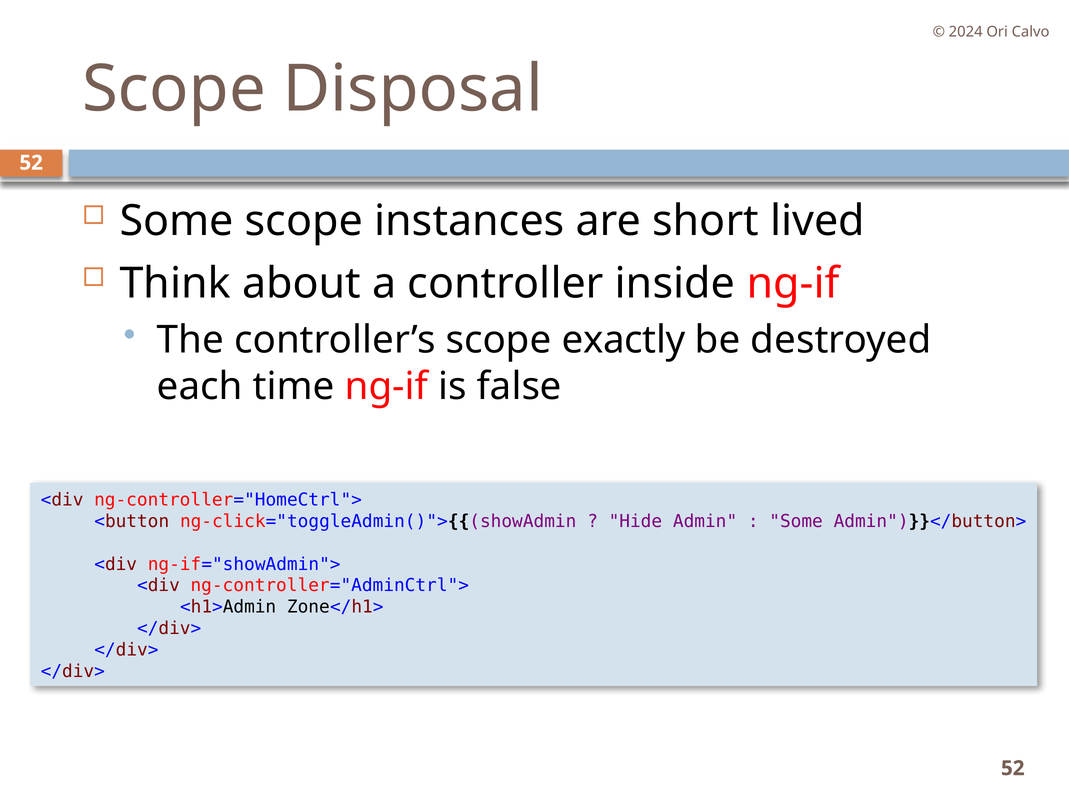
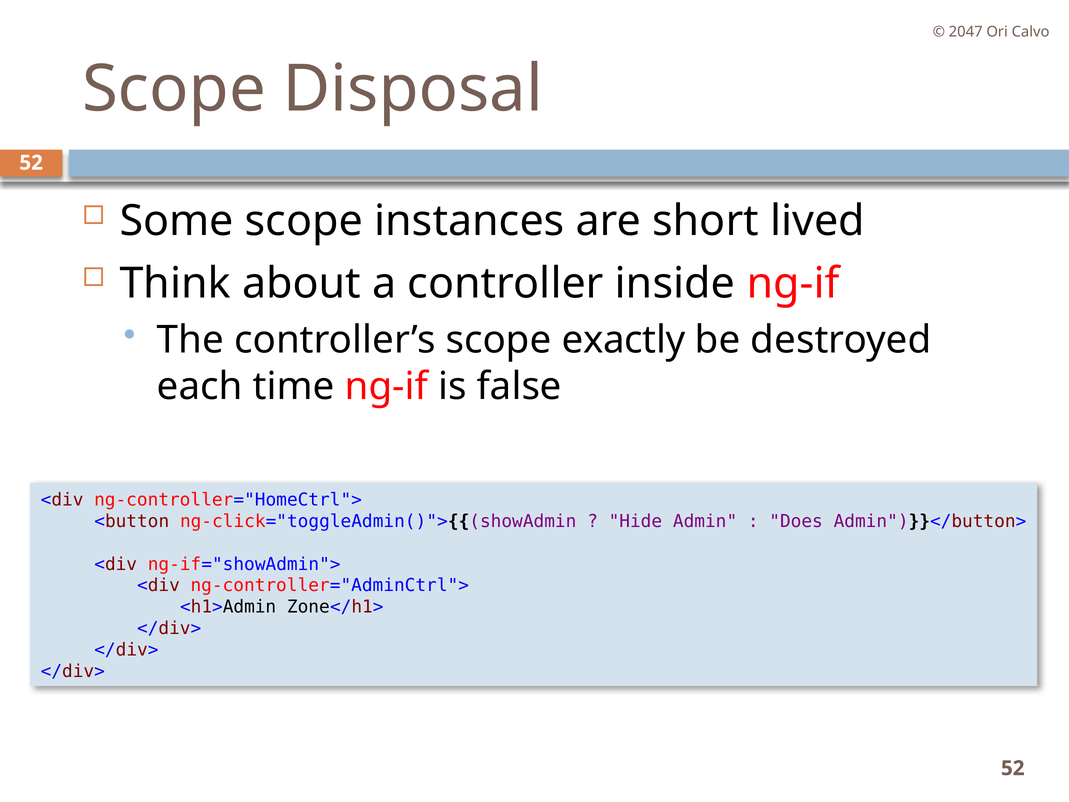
2024: 2024 -> 2047 (966, 32)
Some: Some -> Does (796, 521)
